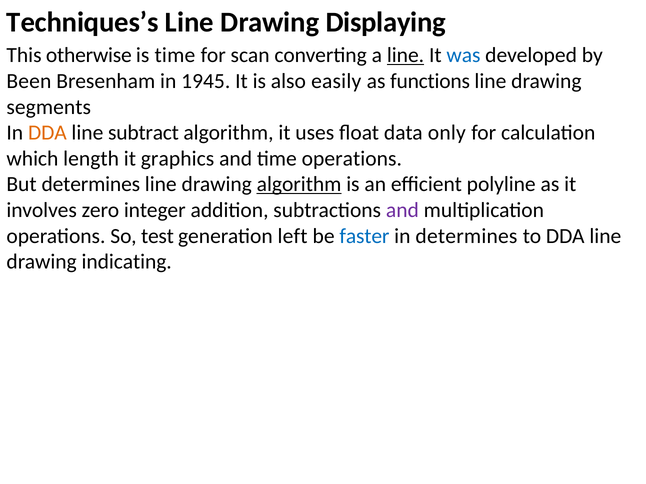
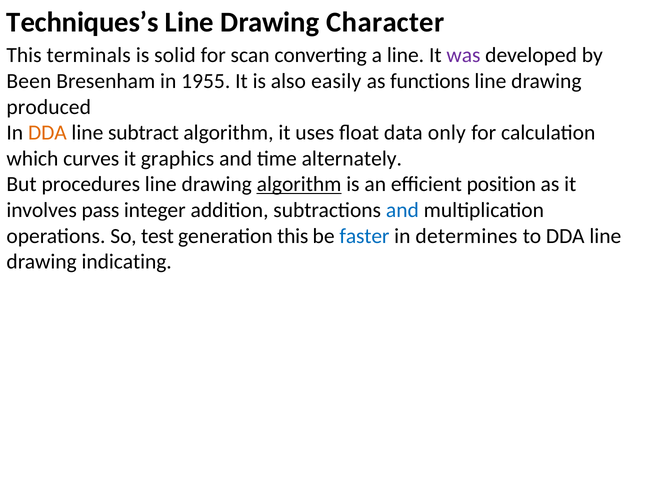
Displaying: Displaying -> Character (385, 22)
otherwise: otherwise -> terminals (89, 55)
is time: time -> solid (175, 55)
line underline: present -> none (406, 55)
was colour: blue -> purple (463, 55)
1945: 1945 -> 1955 (206, 81)
segments: segments -> produced (49, 107)
length: length -> curves (91, 159)
time operations: operations -> alternately (352, 159)
But determines: determines -> procedures (91, 185)
polyline: polyline -> position (501, 185)
zero: zero -> pass (100, 210)
and colour: purple -> blue (402, 210)
generation left: left -> this (293, 236)
